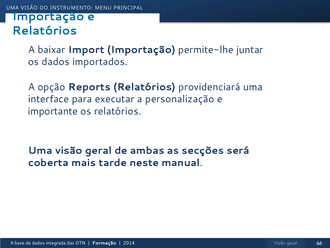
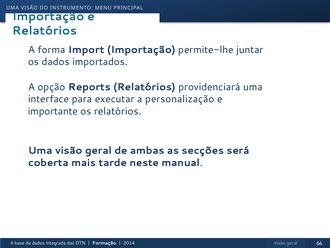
baixar: baixar -> forma (51, 50)
